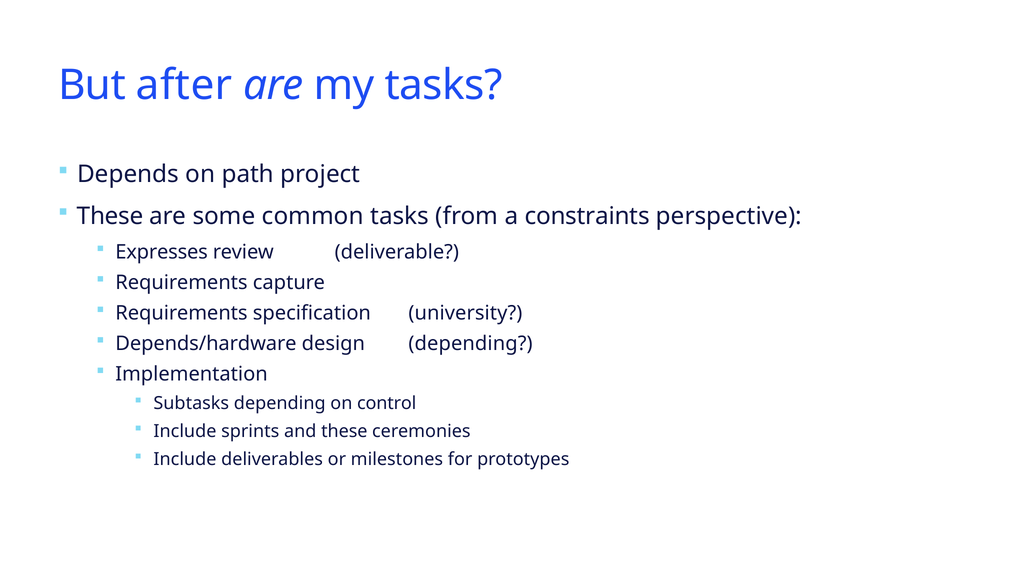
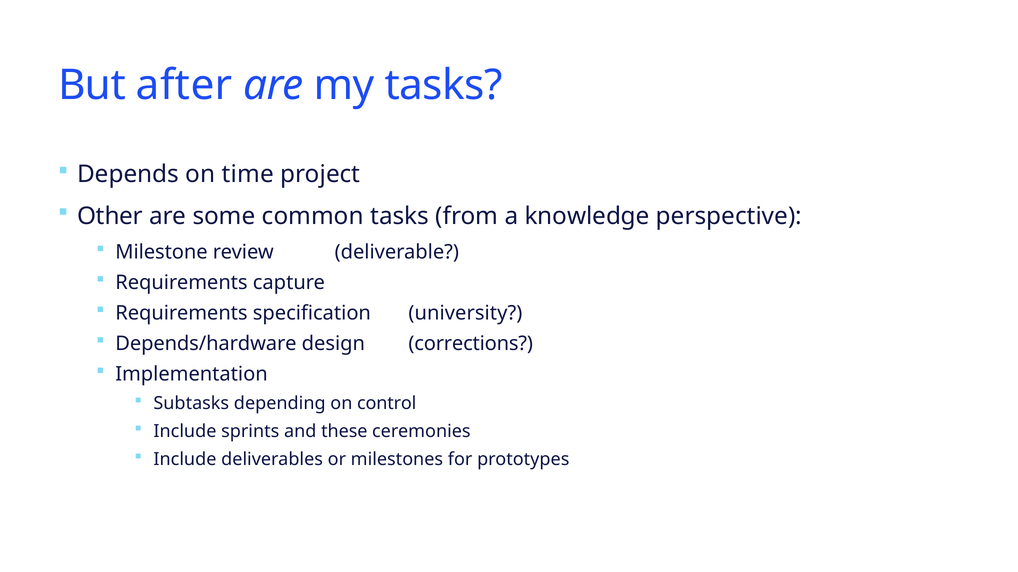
path: path -> time (248, 175)
These: These -> Other (110, 217)
constraints: constraints -> knowledge (587, 217)
Expresses: Expresses -> Milestone (162, 253)
design depending: depending -> corrections (471, 344)
